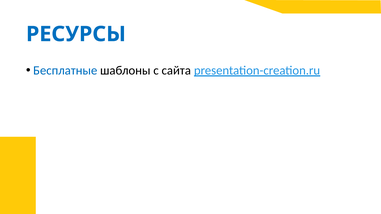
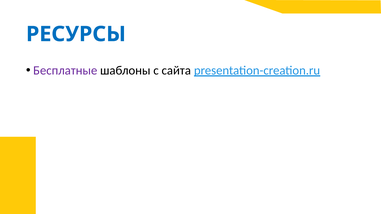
Бесплатные colour: blue -> purple (65, 71)
